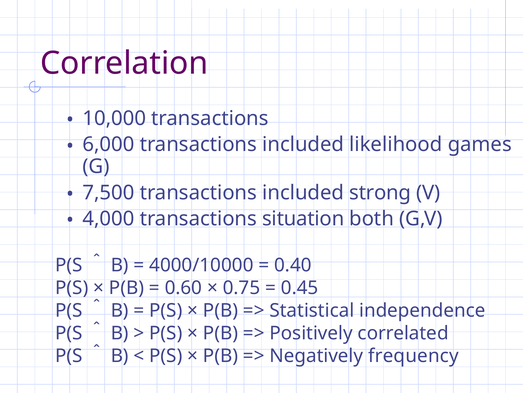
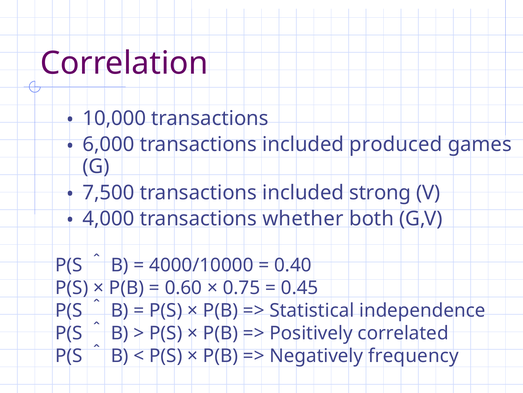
likelihood: likelihood -> produced (396, 144)
situation: situation -> whether (303, 218)
